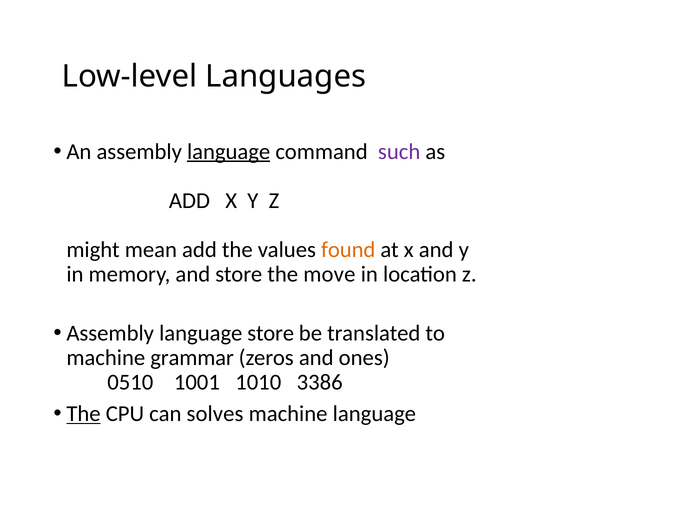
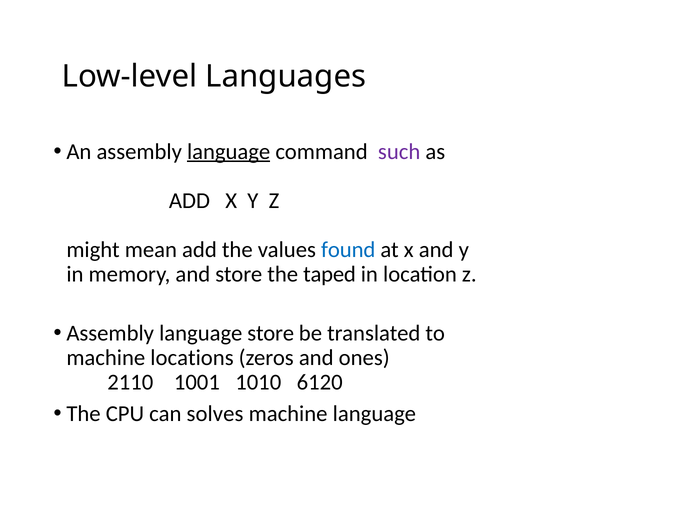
found colour: orange -> blue (348, 250)
move: move -> taped (330, 274)
grammar: grammar -> locations (192, 357)
0510: 0510 -> 2110 (130, 382)
3386: 3386 -> 6120 (320, 382)
The underline: present -> none (83, 413)
